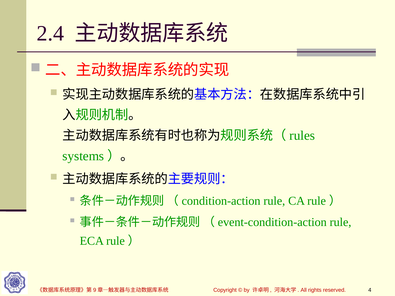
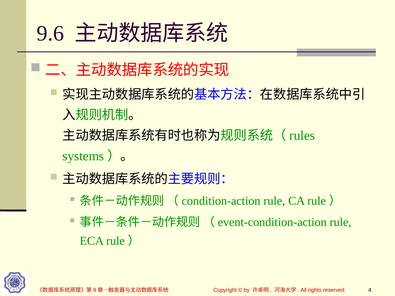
2.4: 2.4 -> 9.6 (50, 33)
